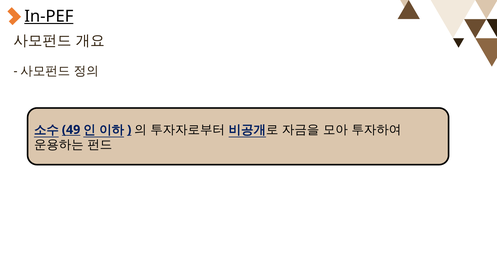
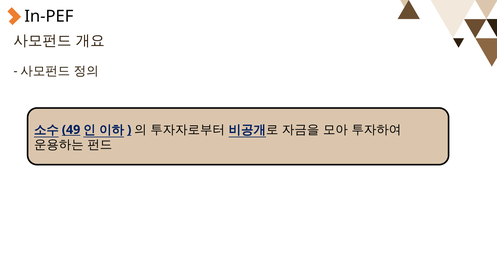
In-PEF underline: present -> none (49, 16)
